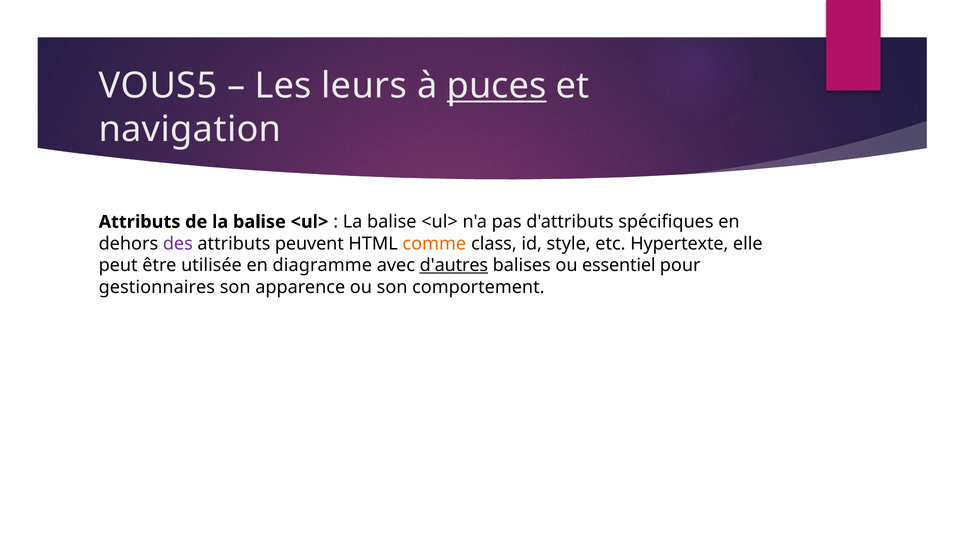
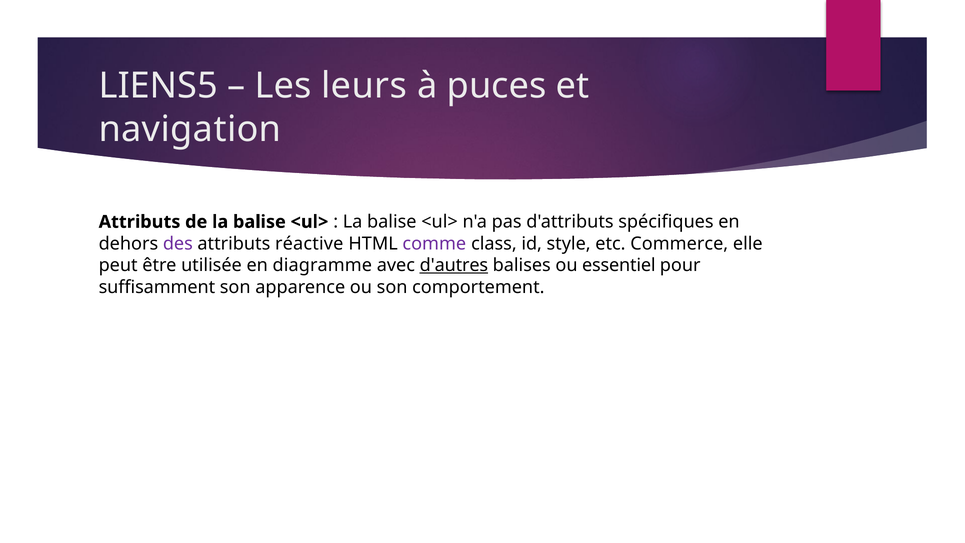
VOUS5: VOUS5 -> LIENS5 (158, 86)
puces underline: present -> none (497, 86)
peuvent: peuvent -> réactive (309, 244)
comme colour: orange -> purple (434, 244)
Hypertexte: Hypertexte -> Commerce (679, 244)
gestionnaires: gestionnaires -> suffisamment (157, 287)
